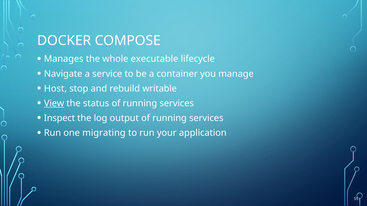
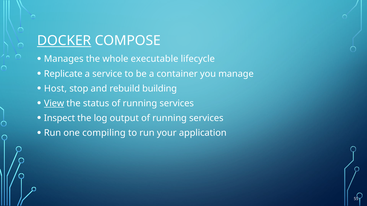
DOCKER underline: none -> present (64, 41)
Navigate: Navigate -> Replicate (63, 74)
writable: writable -> building (160, 89)
migrating: migrating -> compiling (104, 133)
